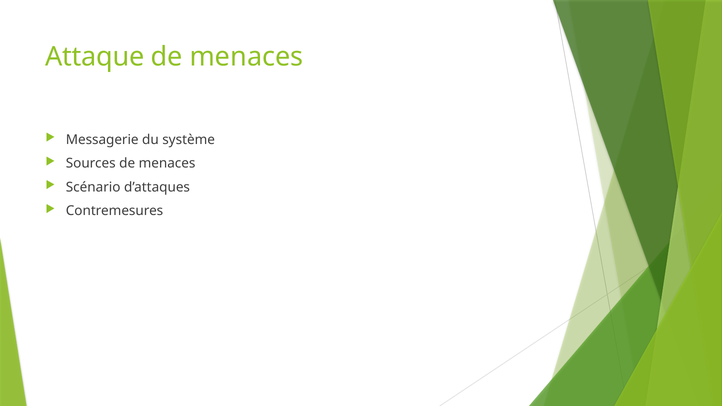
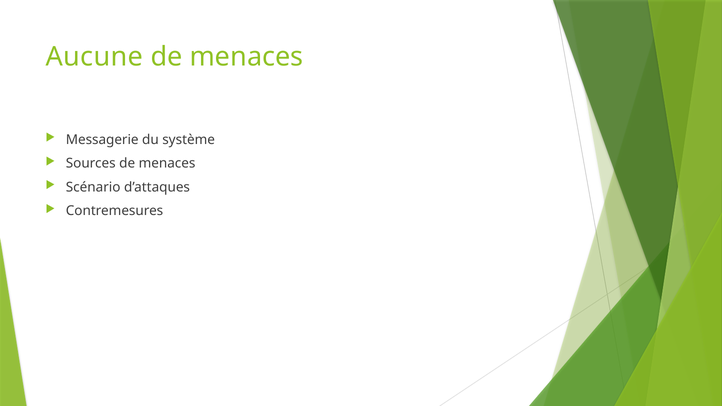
Attaque: Attaque -> Aucune (94, 57)
